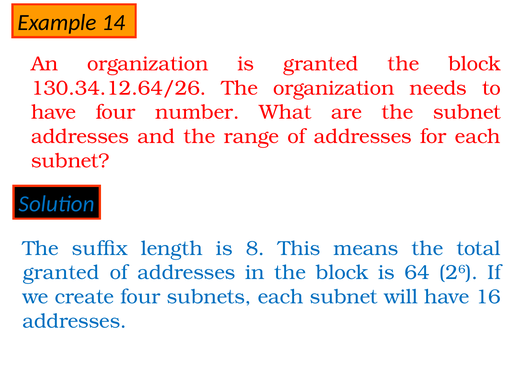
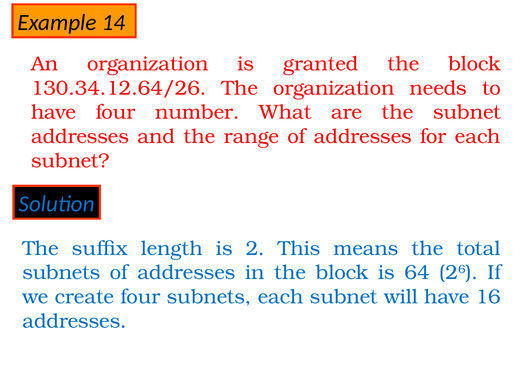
8: 8 -> 2 (255, 248)
granted: granted -> subnets (61, 272)
